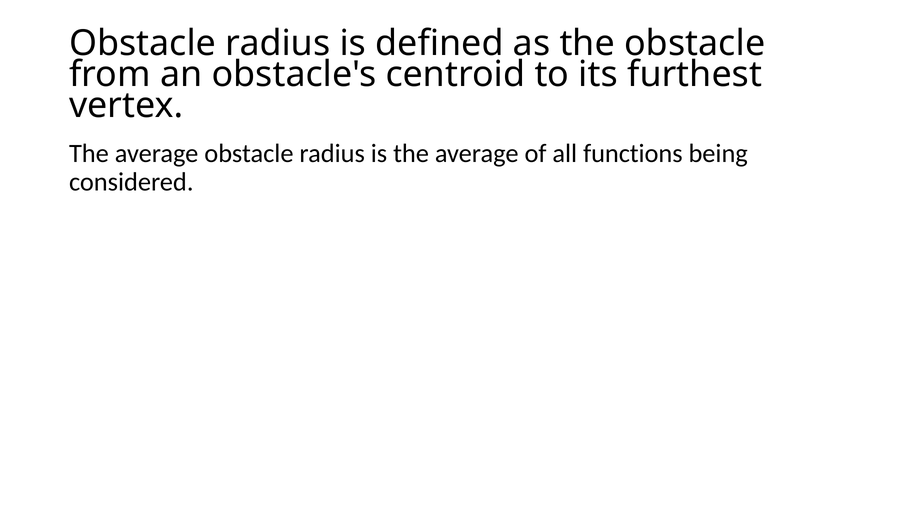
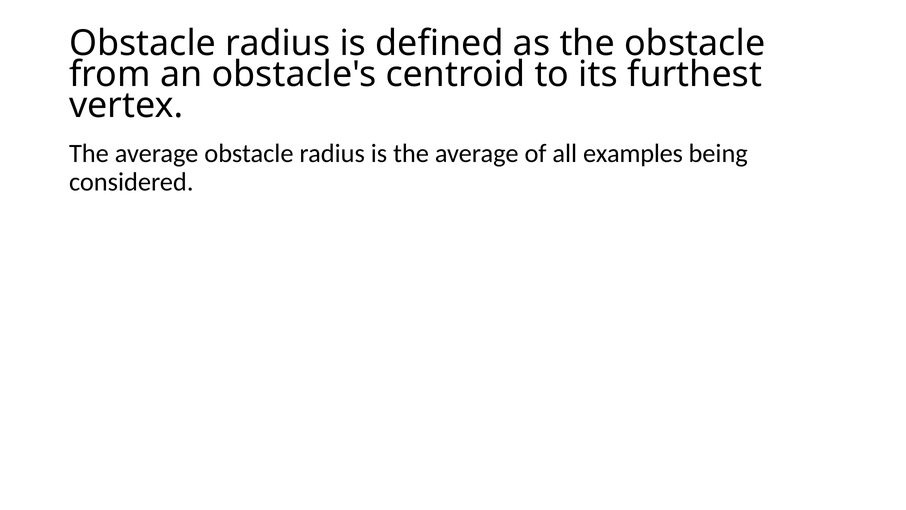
functions: functions -> examples (633, 153)
